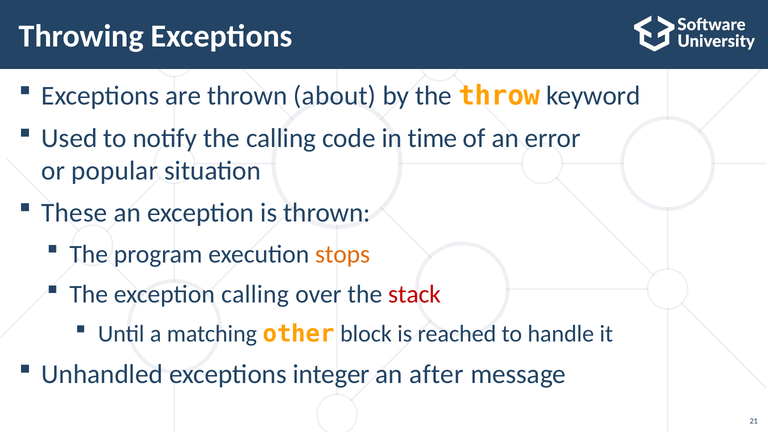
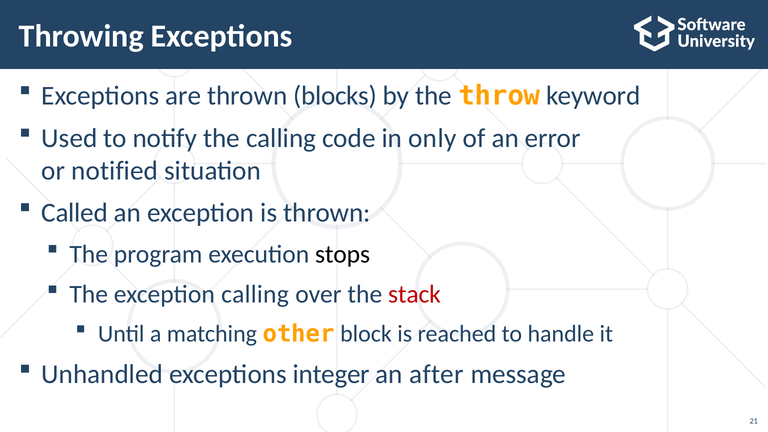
about: about -> blocks (335, 96)
time: time -> only (432, 138)
popular: popular -> notified (115, 171)
These: These -> Called (75, 213)
stops colour: orange -> black (343, 254)
